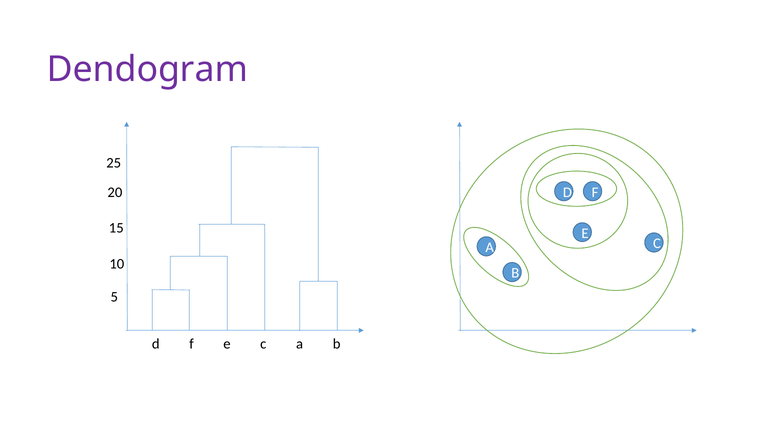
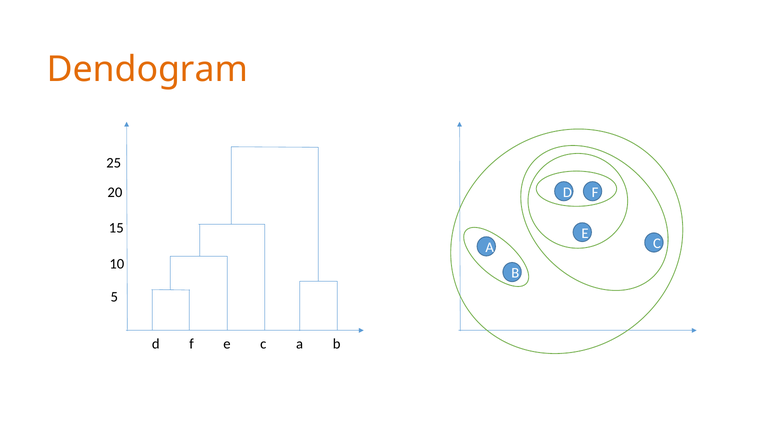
Dendogram colour: purple -> orange (147, 69)
